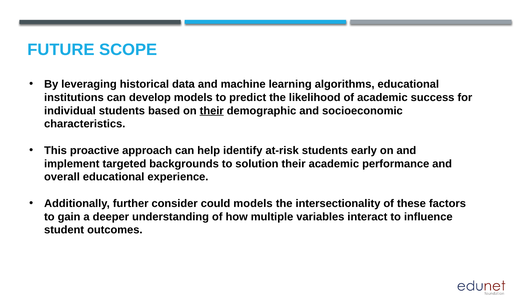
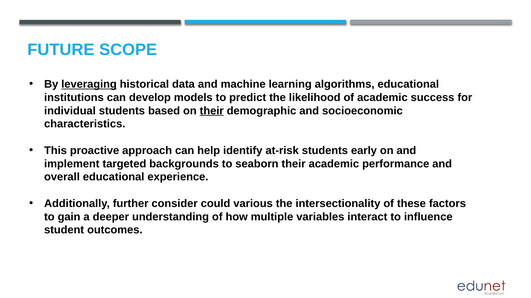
leveraging underline: none -> present (89, 84)
solution: solution -> seaborn (257, 164)
could models: models -> various (253, 204)
